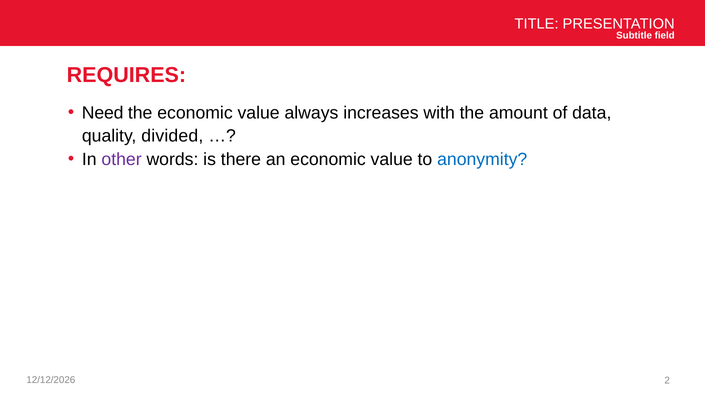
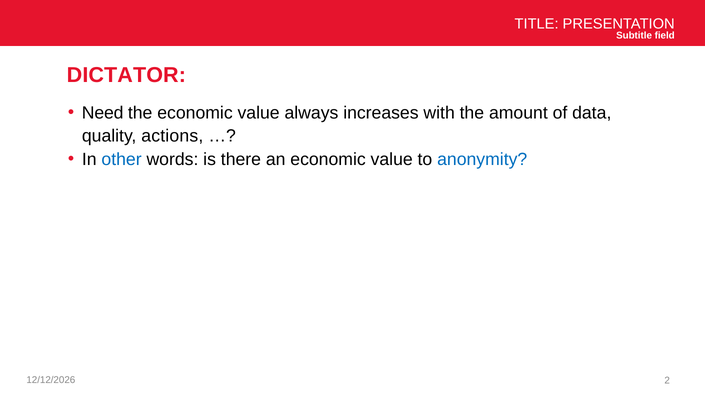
REQUIRES: REQUIRES -> DICTATOR (126, 75)
divided: divided -> actions (172, 136)
other colour: purple -> blue (122, 159)
